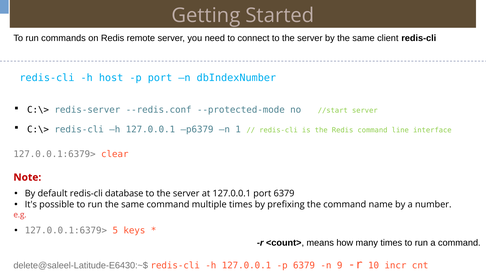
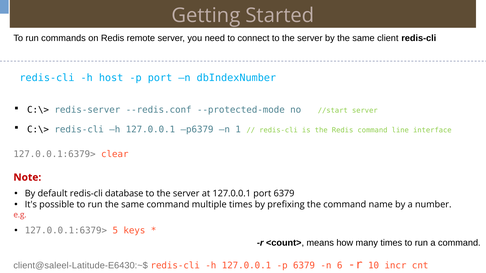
delete@saleel-Latitude-E6430:~$: delete@saleel-Latitude-E6430:~$ -> client@saleel-Latitude-E6430:~$ (81, 266)
9: 9 -> 6 (340, 266)
